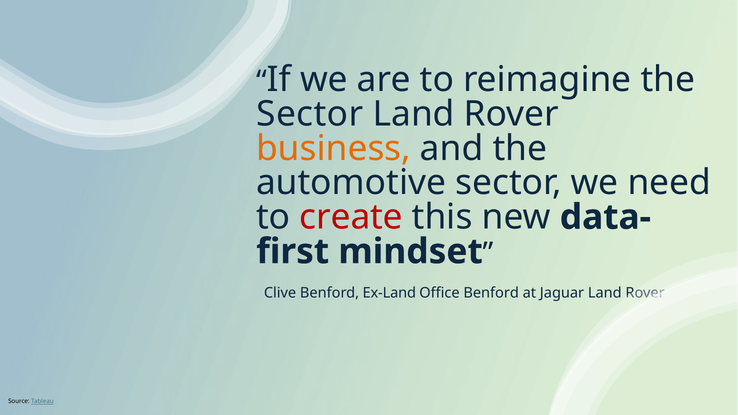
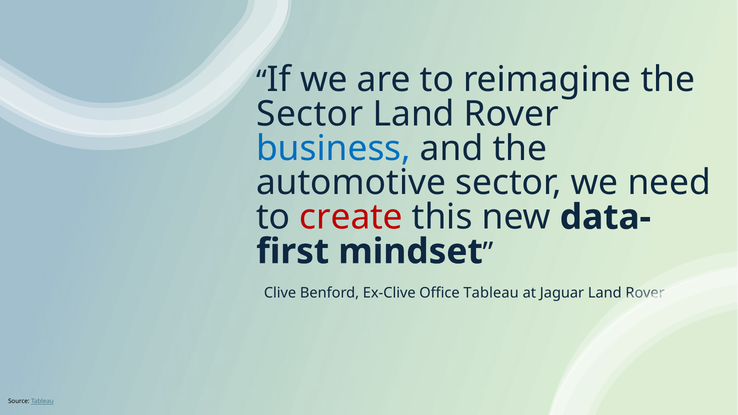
business colour: orange -> blue (334, 148)
Ex-Land: Ex-Land -> Ex-Clive (389, 293)
Office Benford: Benford -> Tableau (491, 293)
